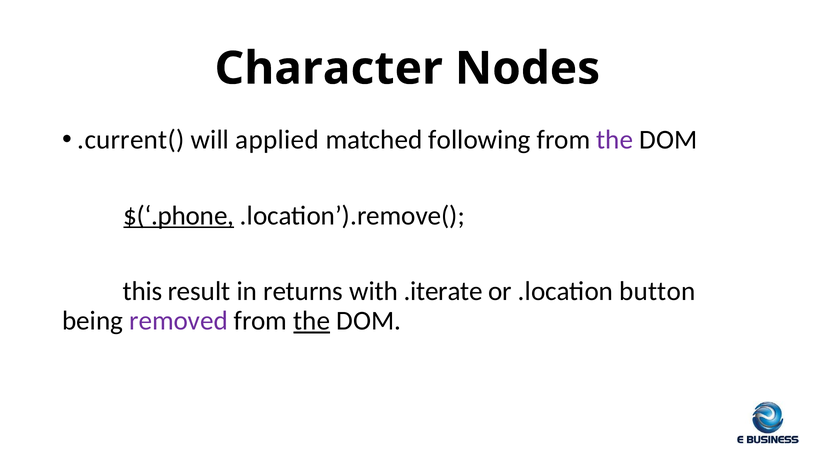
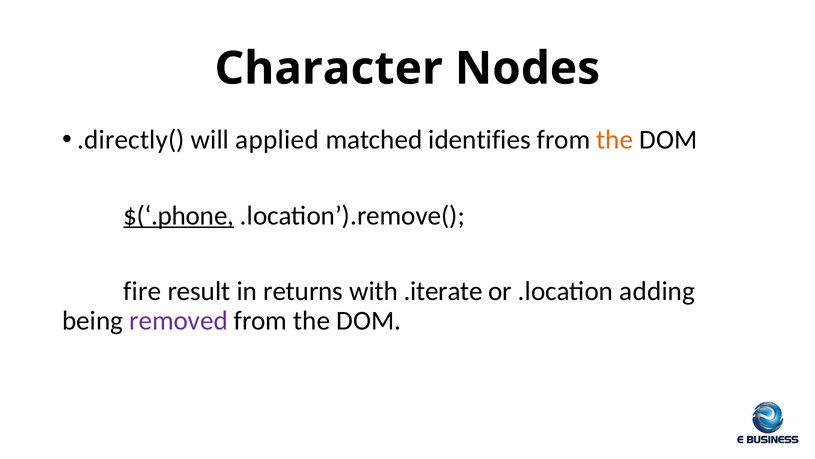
.current(: .current( -> .directly( (131, 140)
following: following -> identifies (480, 140)
the colour: purple -> orange (615, 140)
this: this -> fire (142, 291)
button: button -> adding (657, 291)
the underline: present -> none (312, 320)
